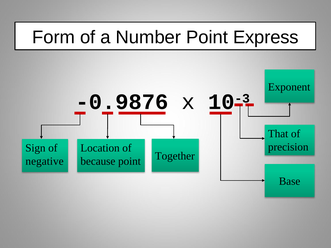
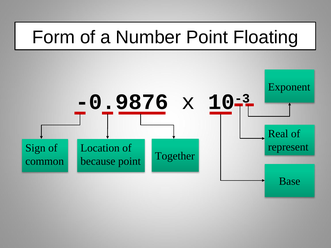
Express: Express -> Floating (266, 37)
That: That -> Real (278, 134)
precision: precision -> represent (288, 147)
negative: negative -> common (45, 161)
